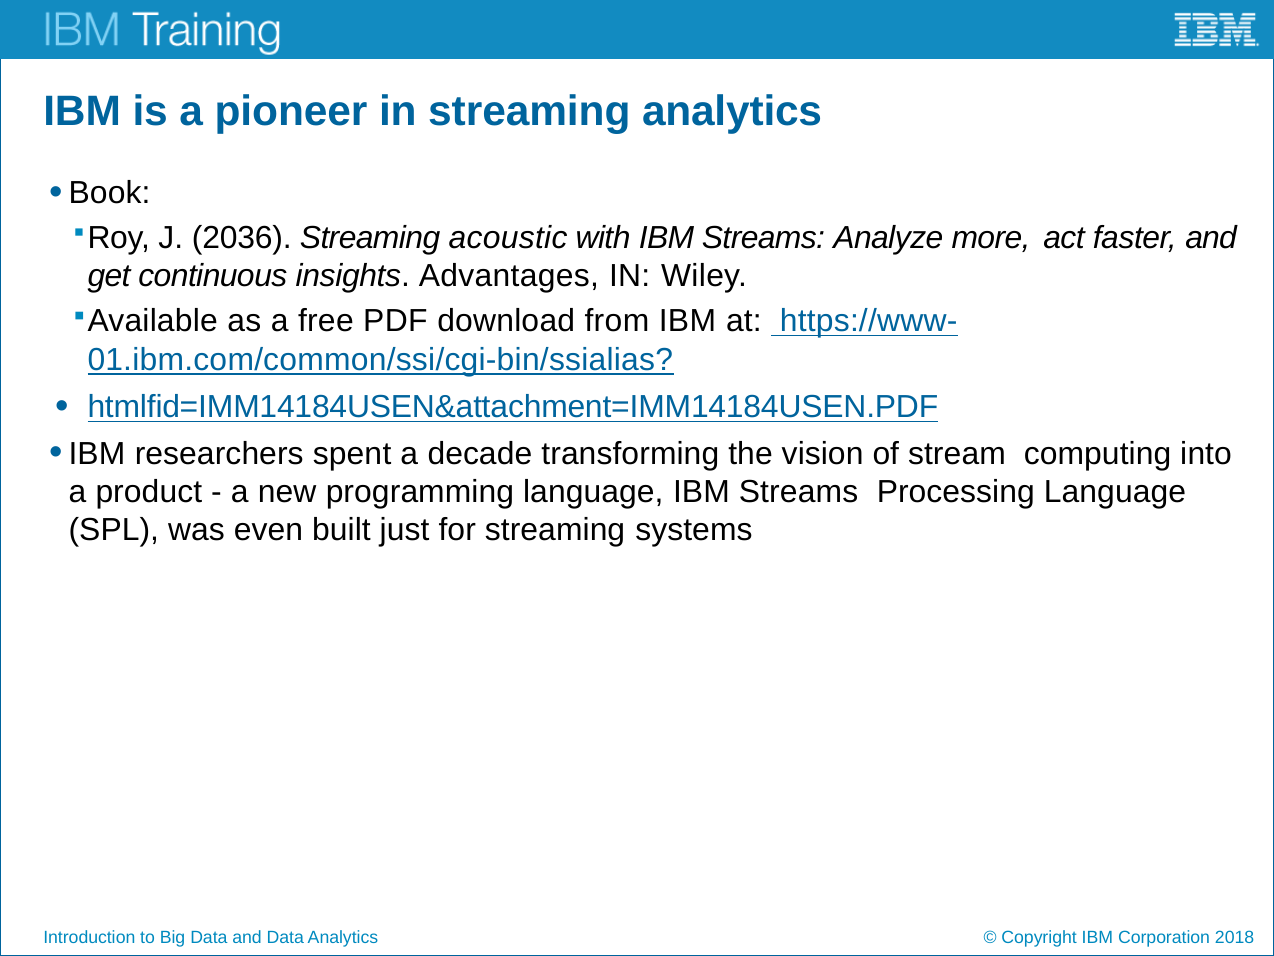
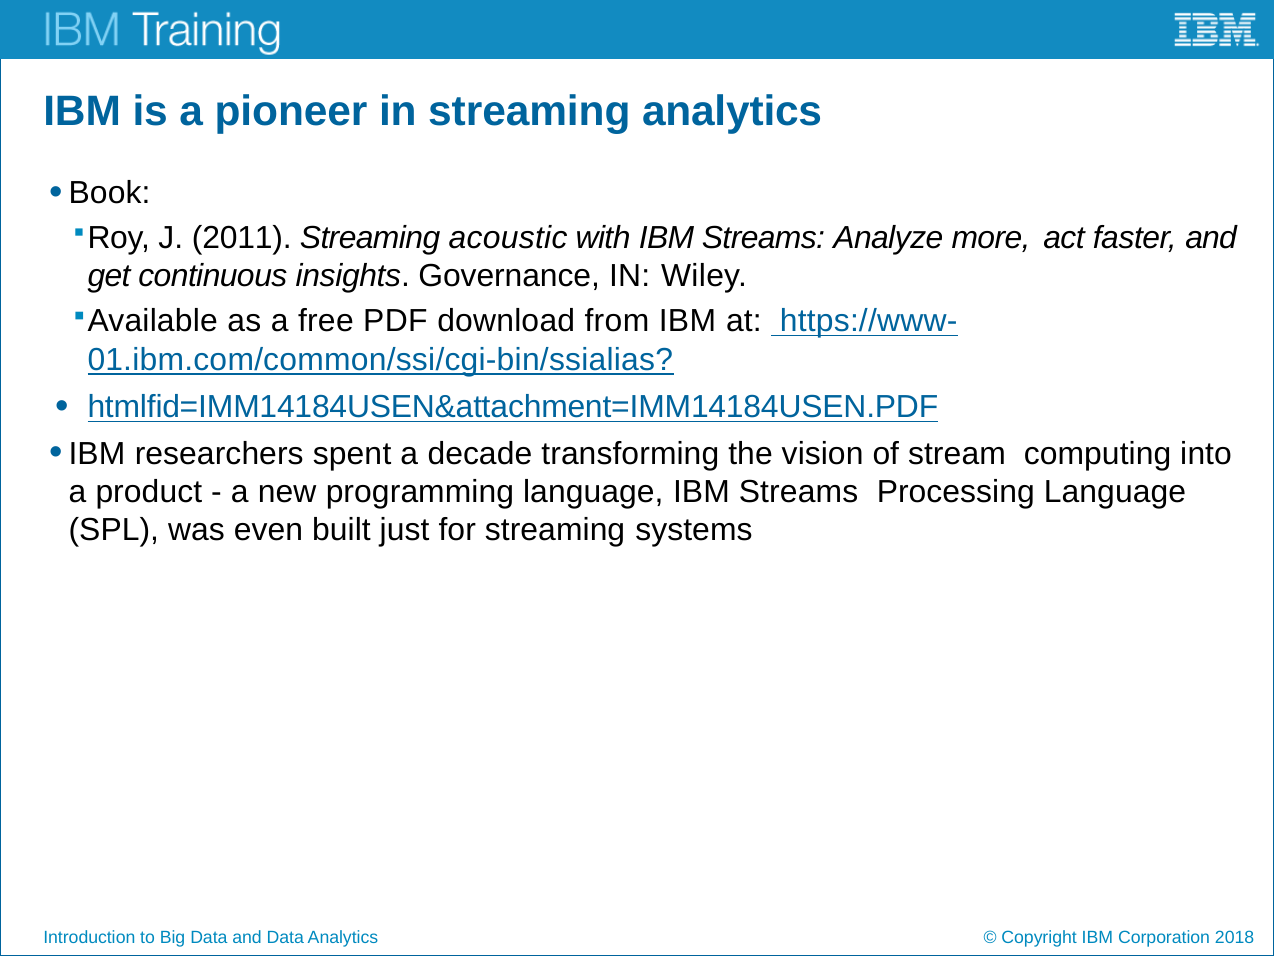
2036: 2036 -> 2011 (242, 238)
Advantages: Advantages -> Governance (509, 276)
